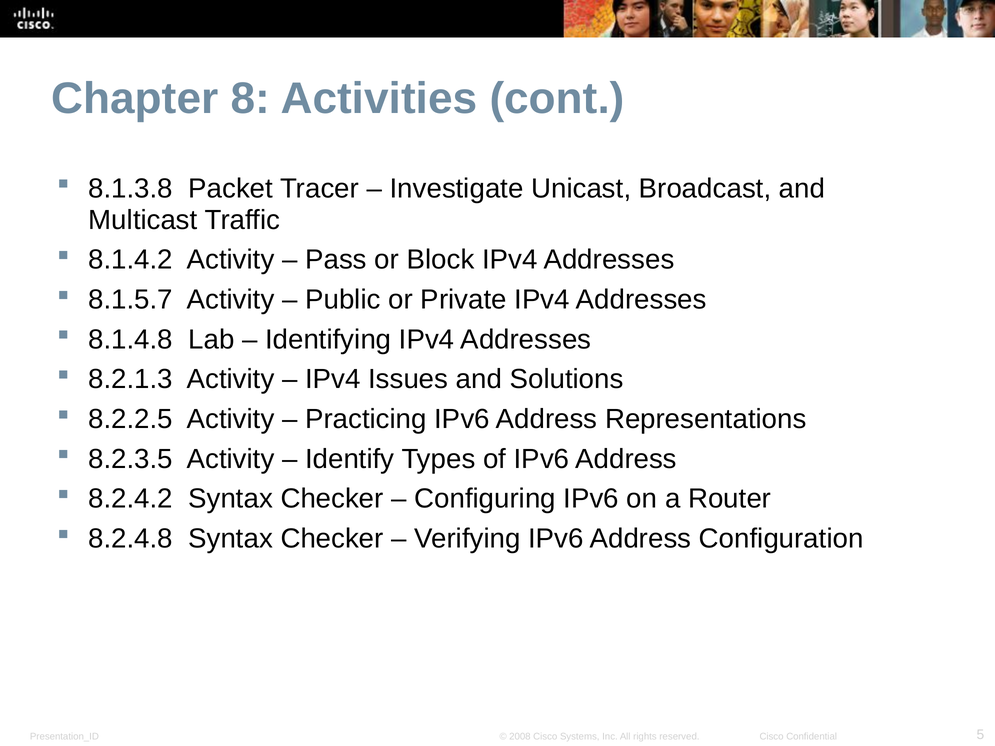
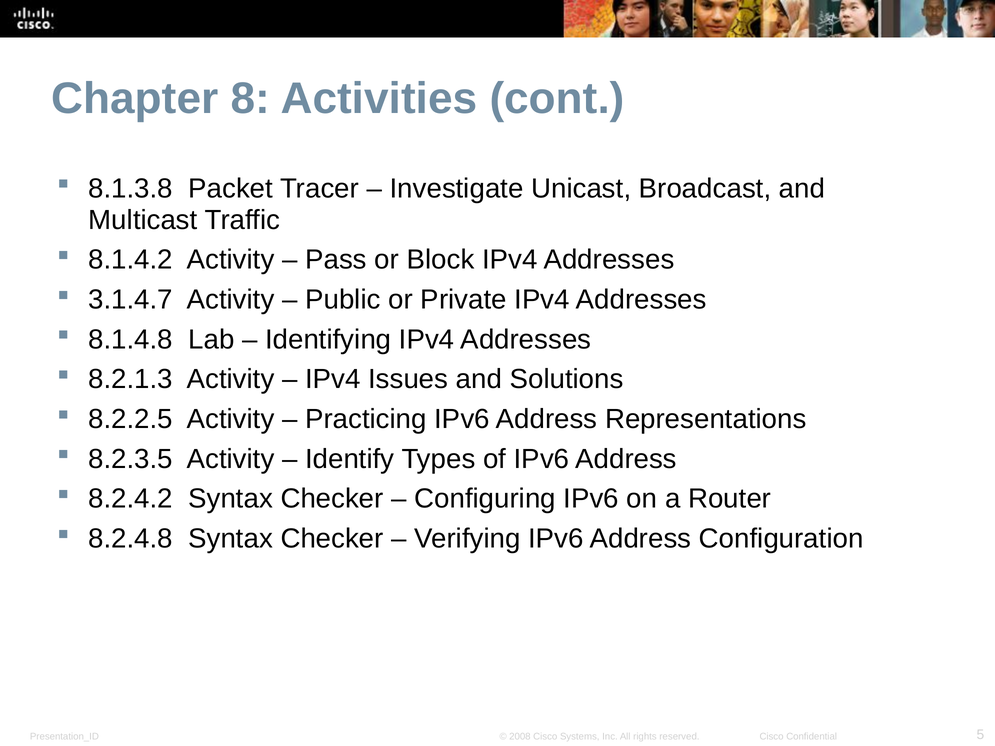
8.1.5.7: 8.1.5.7 -> 3.1.4.7 (131, 300)
